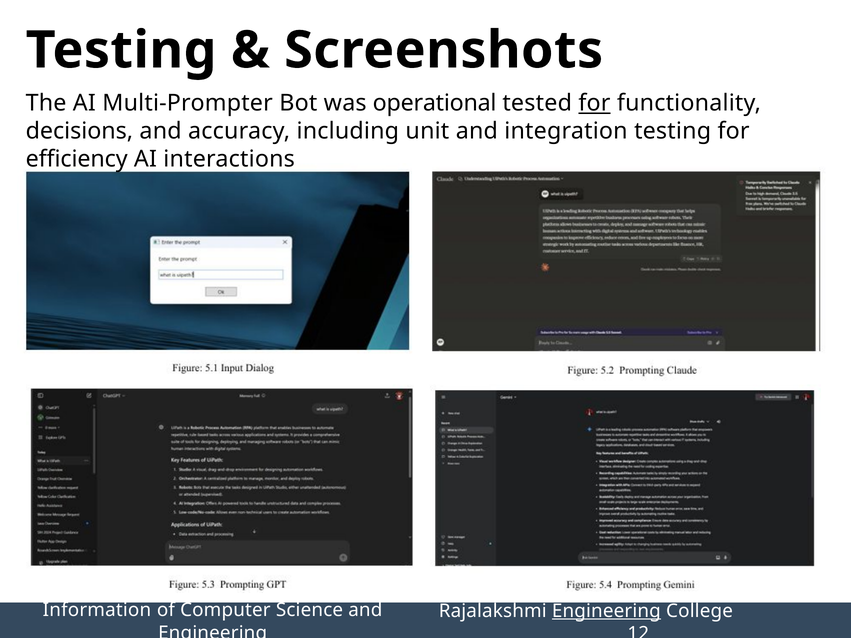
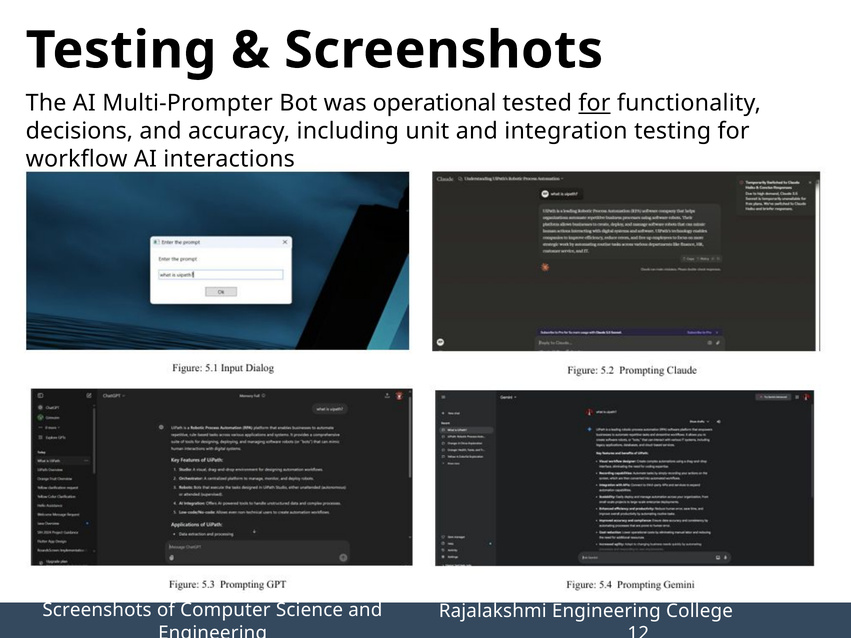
efficiency: efficiency -> workflow (77, 159)
Information: Information -> Screenshots (97, 611)
Engineering underline: present -> none (606, 611)
